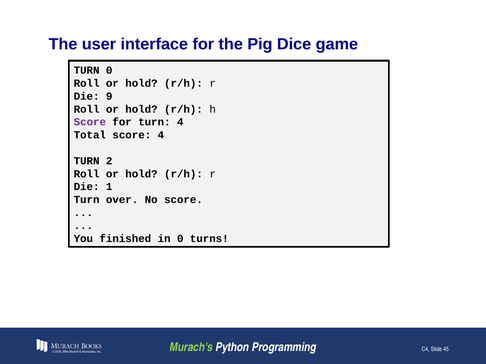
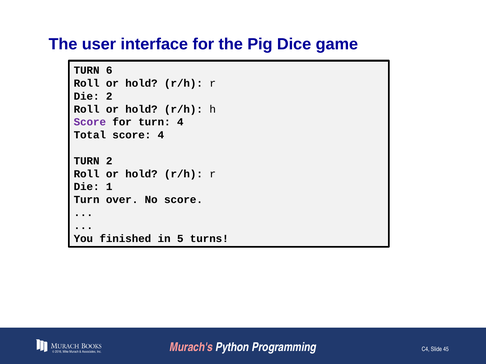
TURN 0: 0 -> 6 (109, 70)
Die 9: 9 -> 2 (109, 96)
in 0: 0 -> 5 (180, 239)
Murach's colour: light green -> pink (191, 348)
